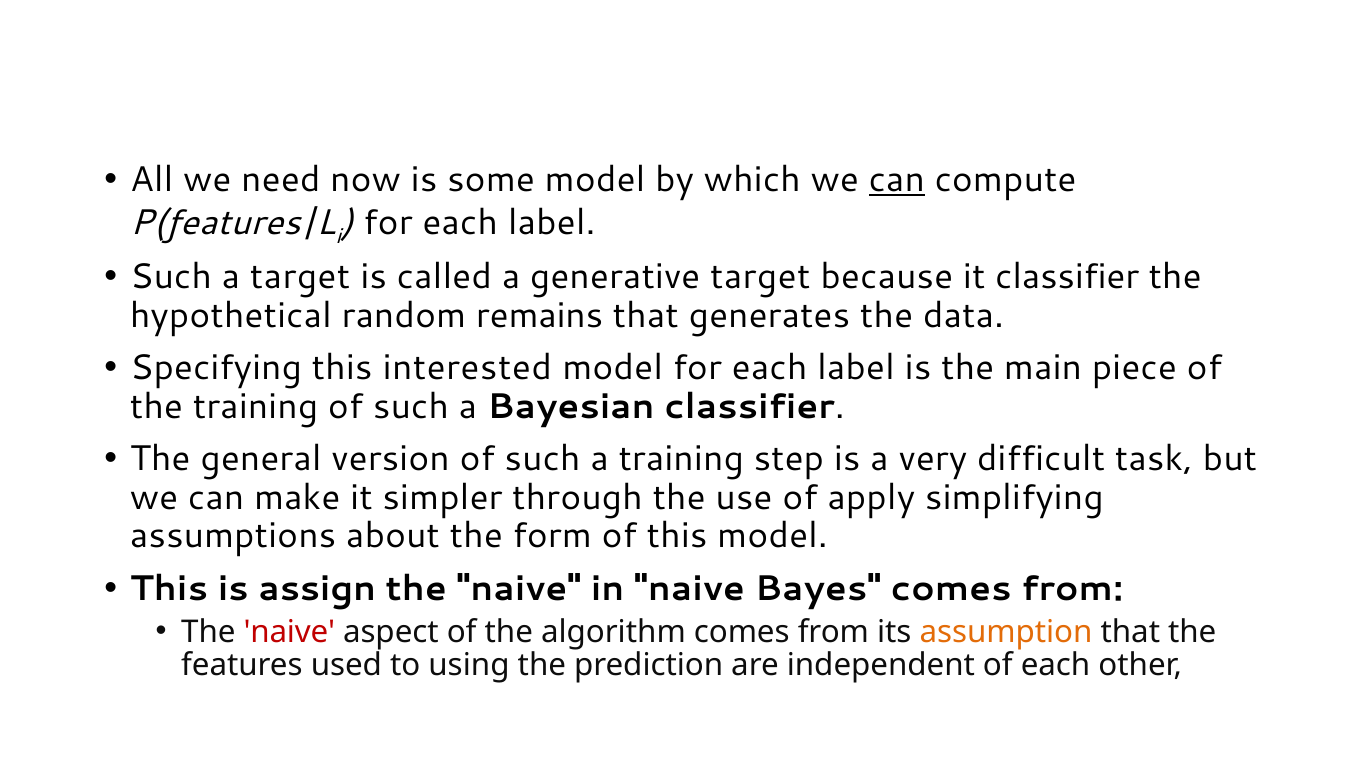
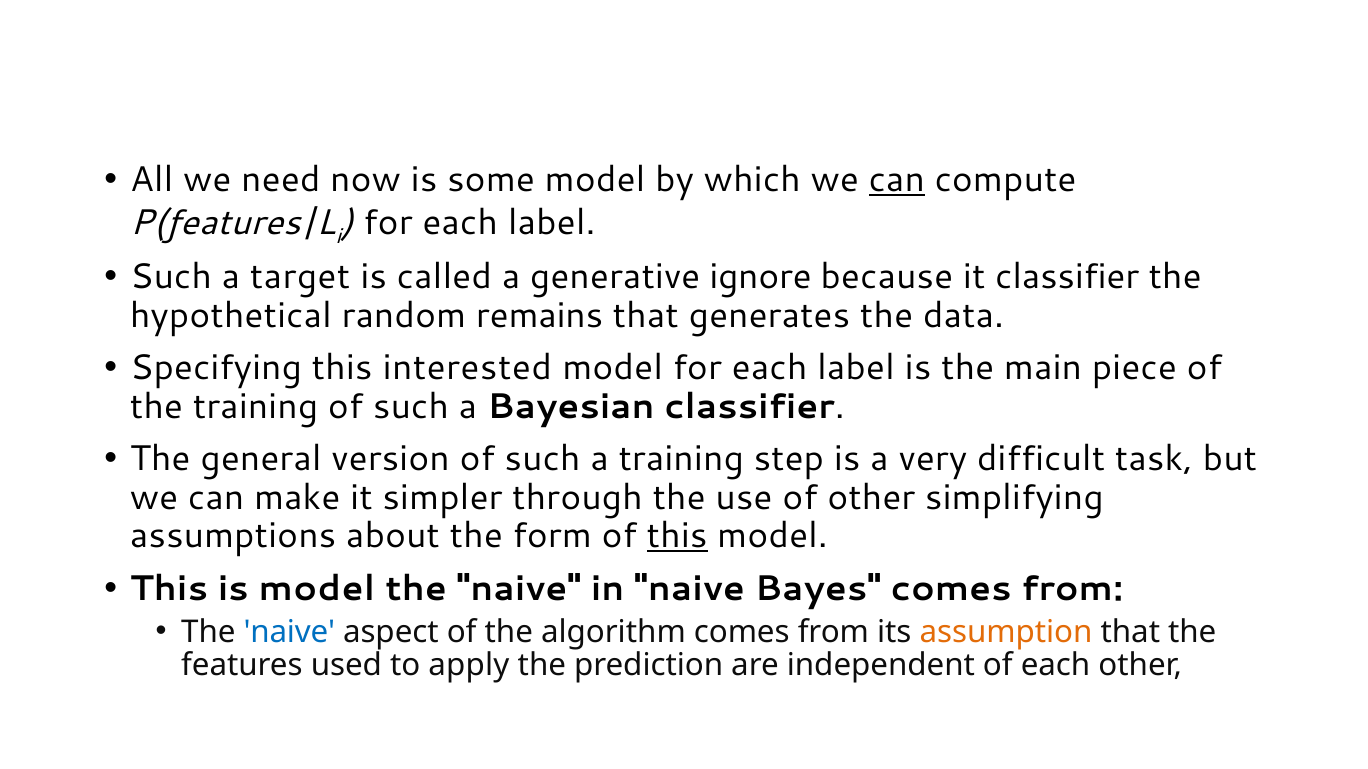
generative target: target -> ignore (761, 277)
of apply: apply -> other (871, 498)
this underline: none -> present (677, 536)
is assign: assign -> model (317, 589)
naive colour: red -> blue (289, 632)
using: using -> apply (469, 666)
